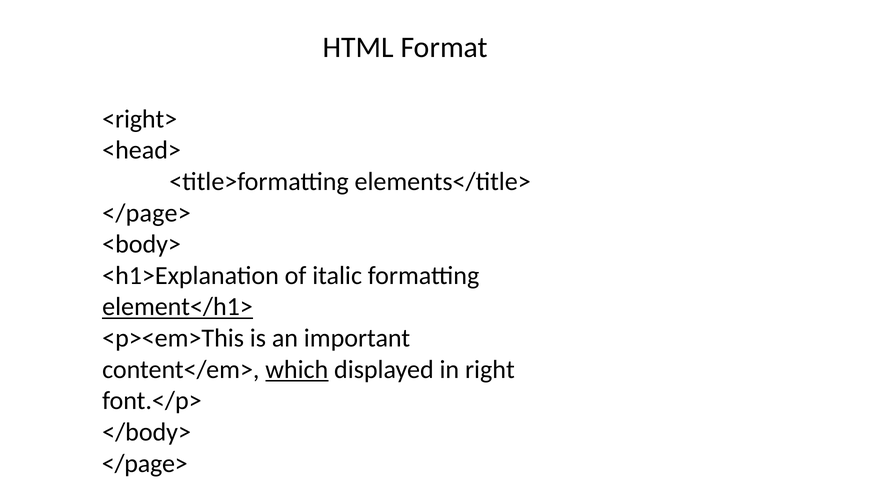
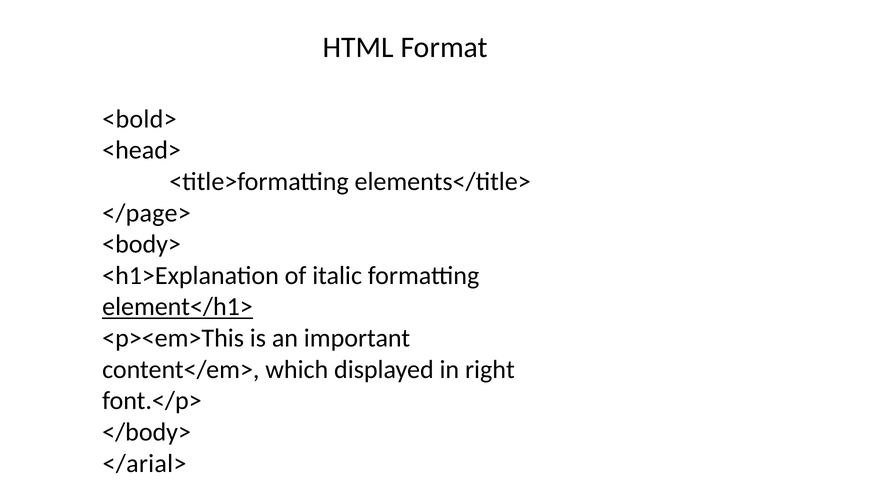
<right>: <right> -> <bold> (139, 119)
which underline: present -> none (297, 369)
</page>: </page> -> </arial> (145, 463)
